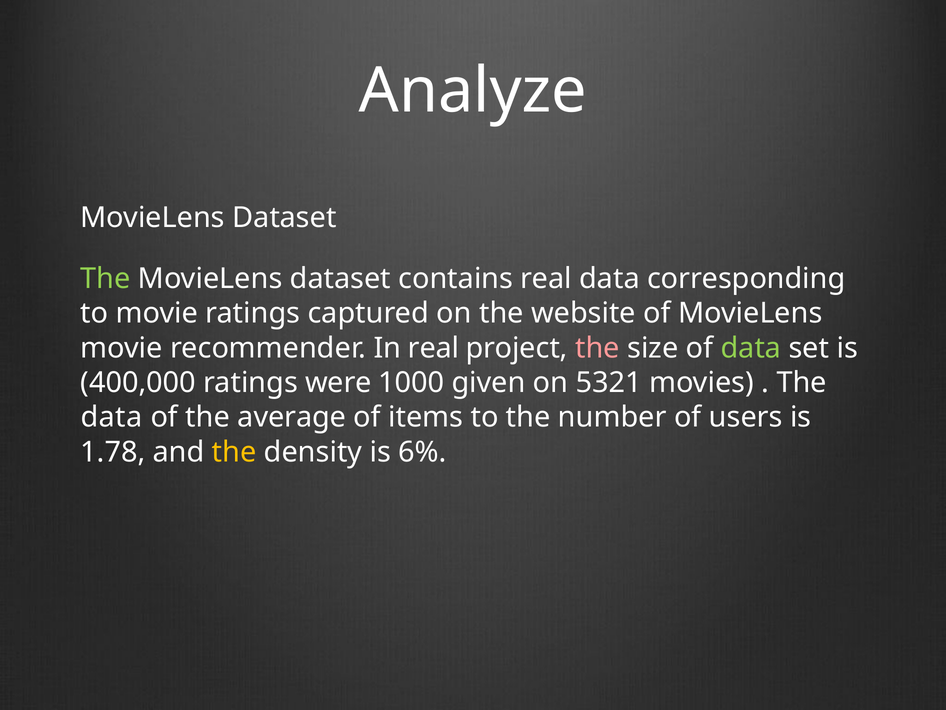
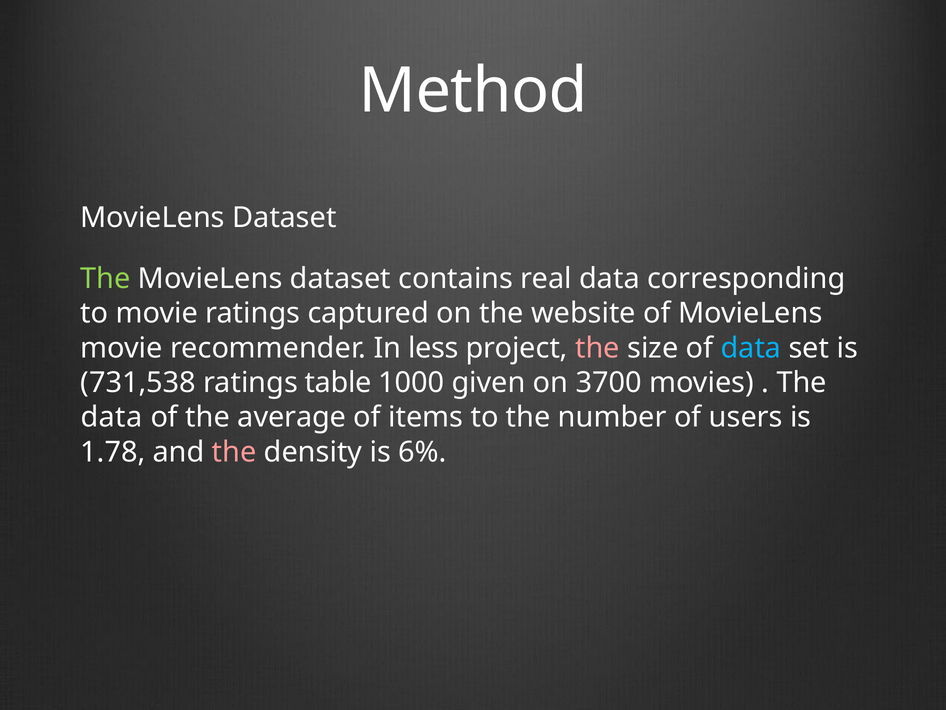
Analyze: Analyze -> Method (473, 91)
In real: real -> less (434, 348)
data colour: light green -> light blue (751, 348)
400,000: 400,000 -> 731,538 (138, 382)
were: were -> table (338, 382)
5321: 5321 -> 3700 (609, 382)
the colour: yellow -> pink (234, 452)
